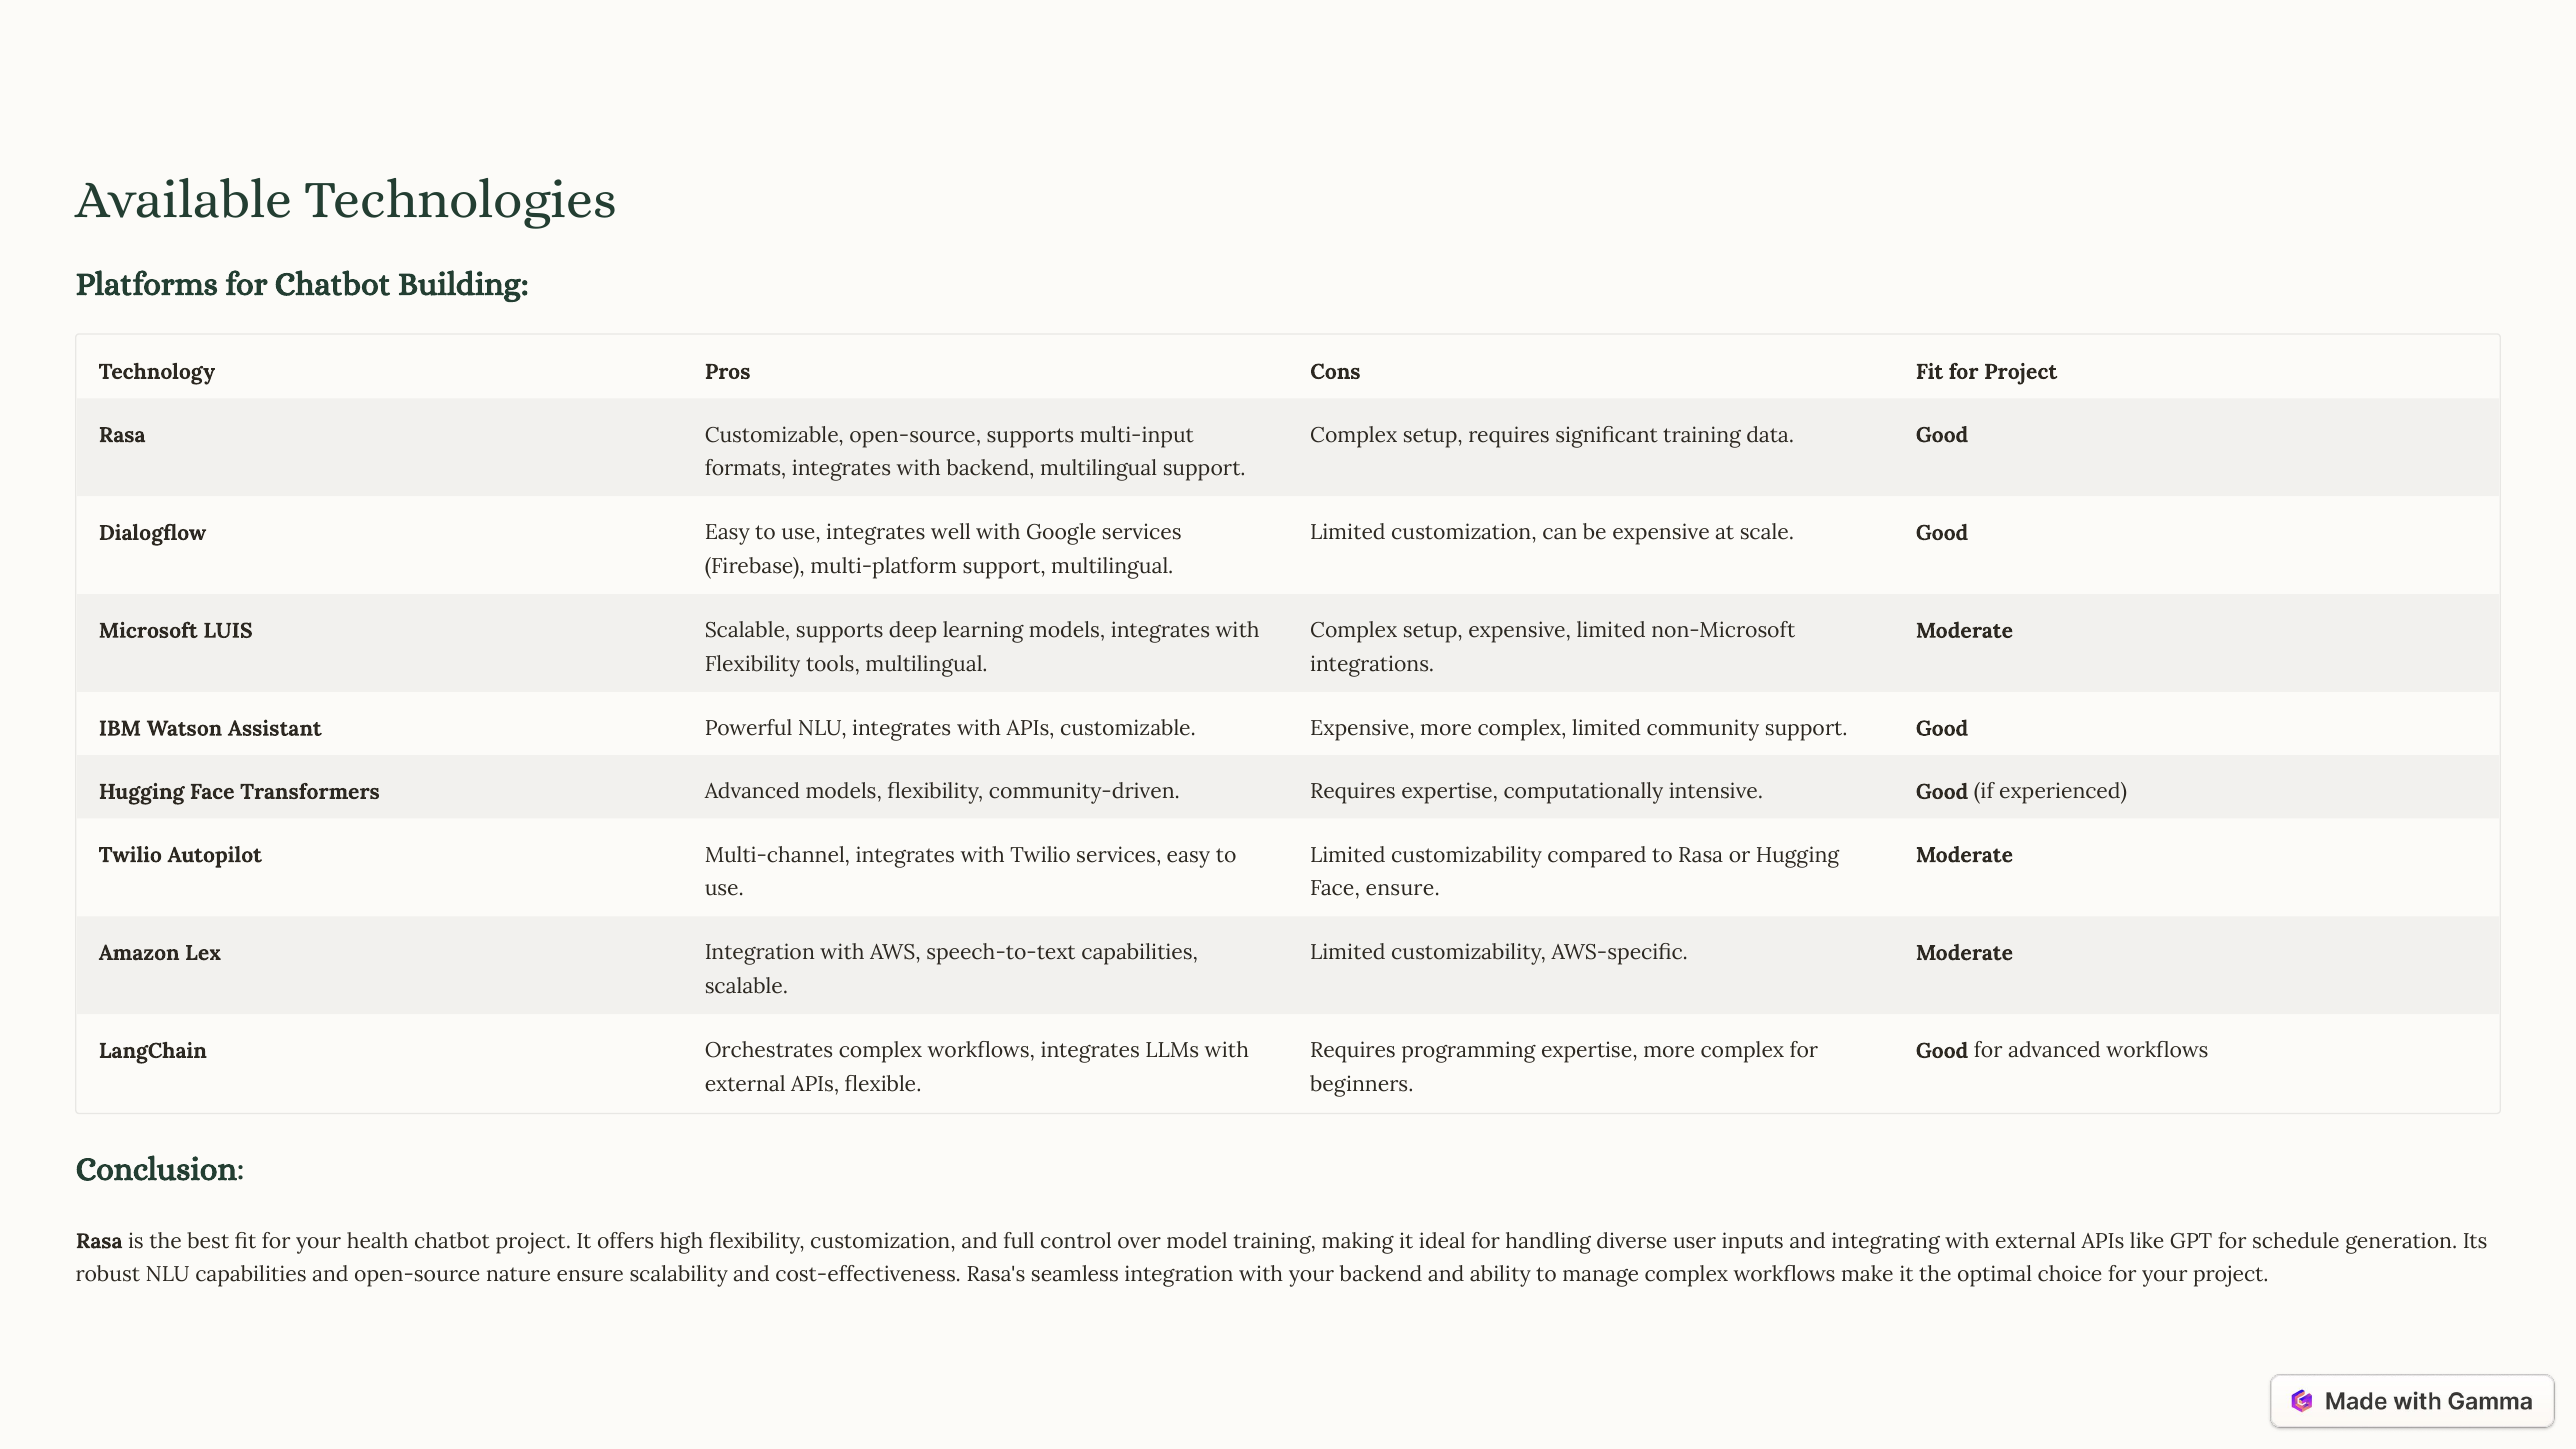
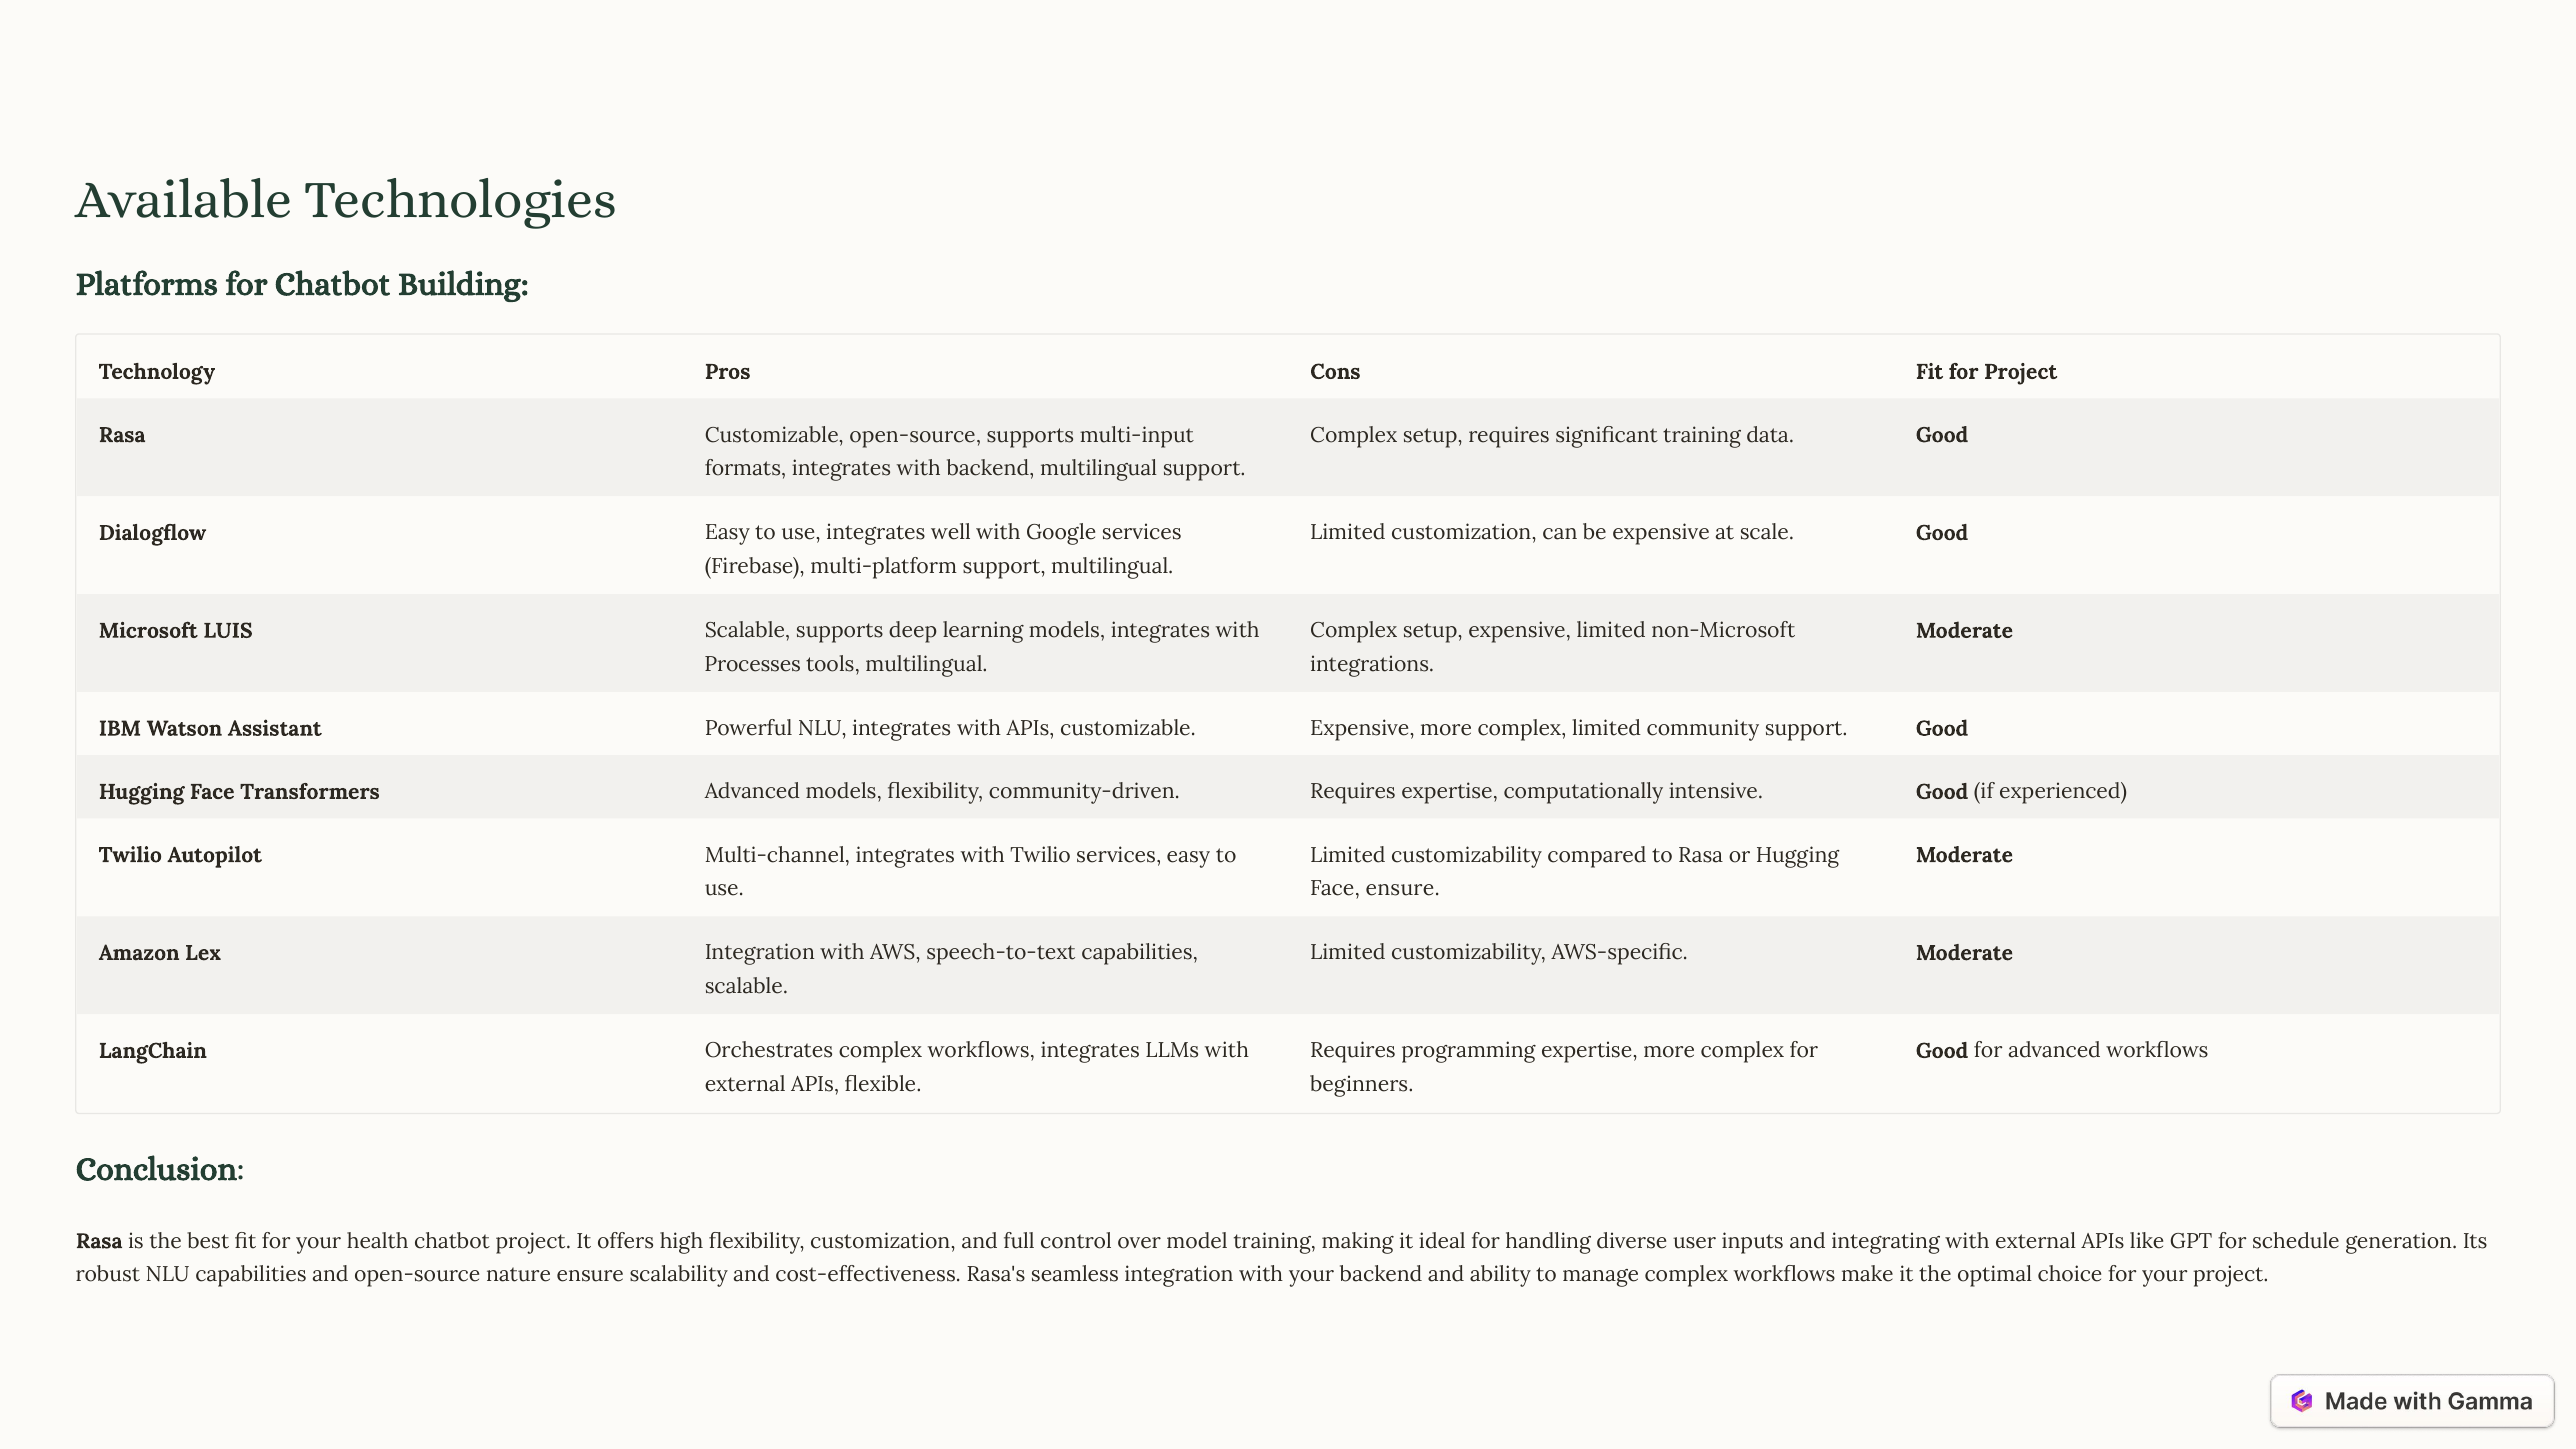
Flexibility: Flexibility -> Processes (753, 664)
